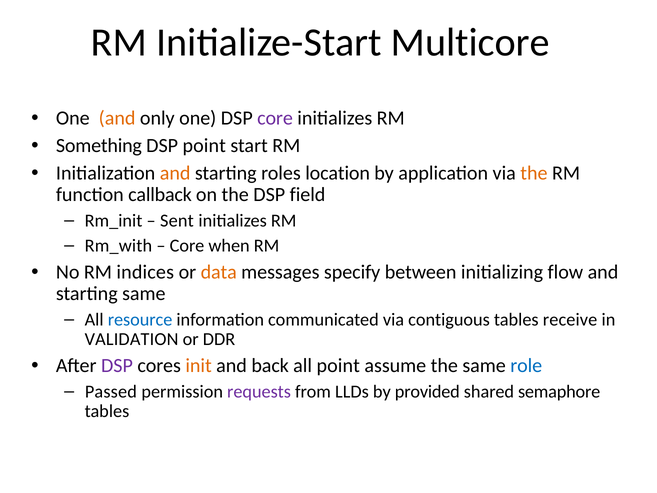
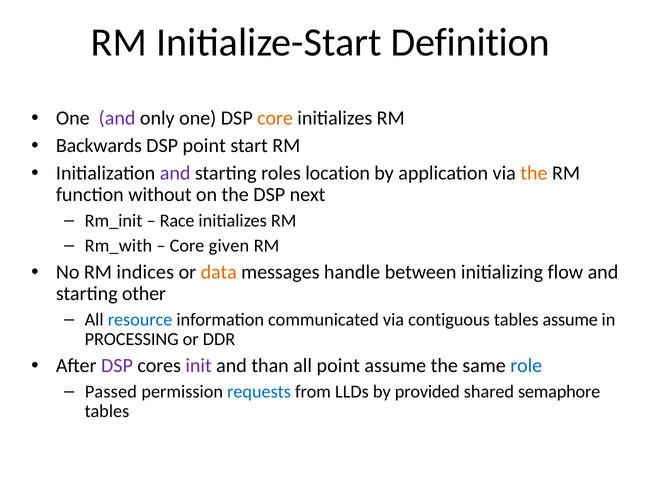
Multicore: Multicore -> Definition (470, 42)
and colour: orange -> purple (117, 118)
core colour: purple -> orange (275, 118)
Something: Something -> Backwards (99, 146)
and colour: orange -> purple (175, 173)
callback: callback -> without (160, 195)
field: field -> next (308, 195)
Sent: Sent -> Race (177, 221)
when: when -> given (229, 245)
specify: specify -> handle (352, 272)
starting same: same -> other (144, 294)
tables receive: receive -> assume (570, 319)
VALIDATION: VALIDATION -> PROCESSING (132, 339)
init colour: orange -> purple (199, 366)
back: back -> than (270, 366)
requests colour: purple -> blue (259, 392)
